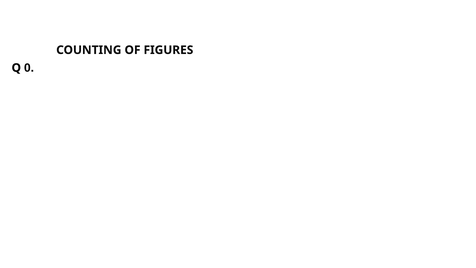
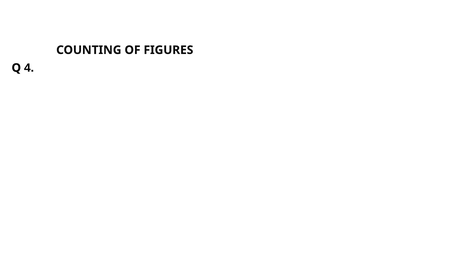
0: 0 -> 4 (29, 68)
